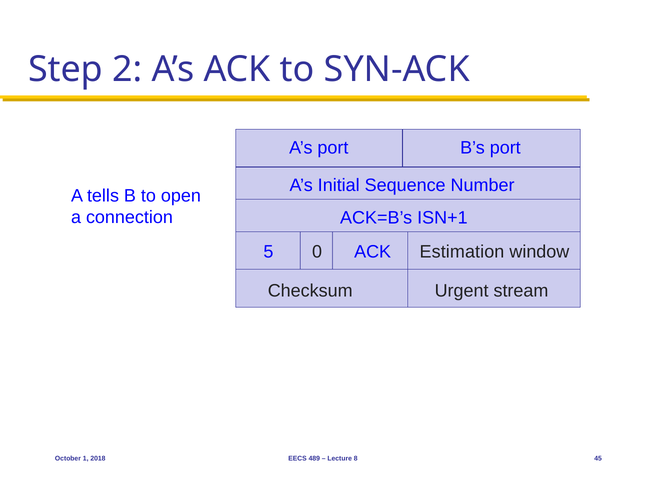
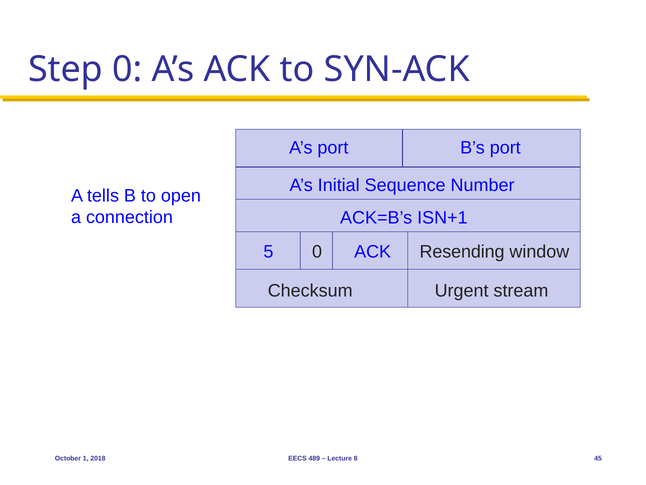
Step 2: 2 -> 0 (127, 69)
Estimation: Estimation -> Resending (462, 251)
